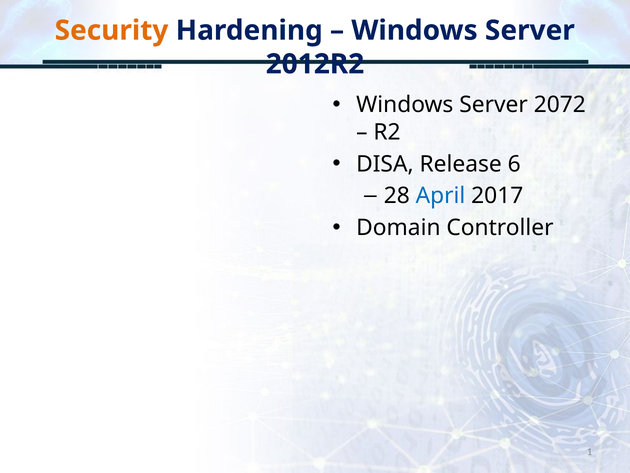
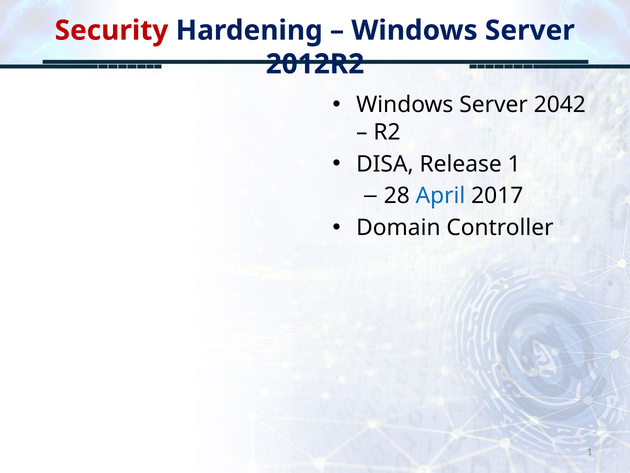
Security colour: orange -> red (111, 30)
2072: 2072 -> 2042 (560, 105)
Release 6: 6 -> 1 (514, 164)
